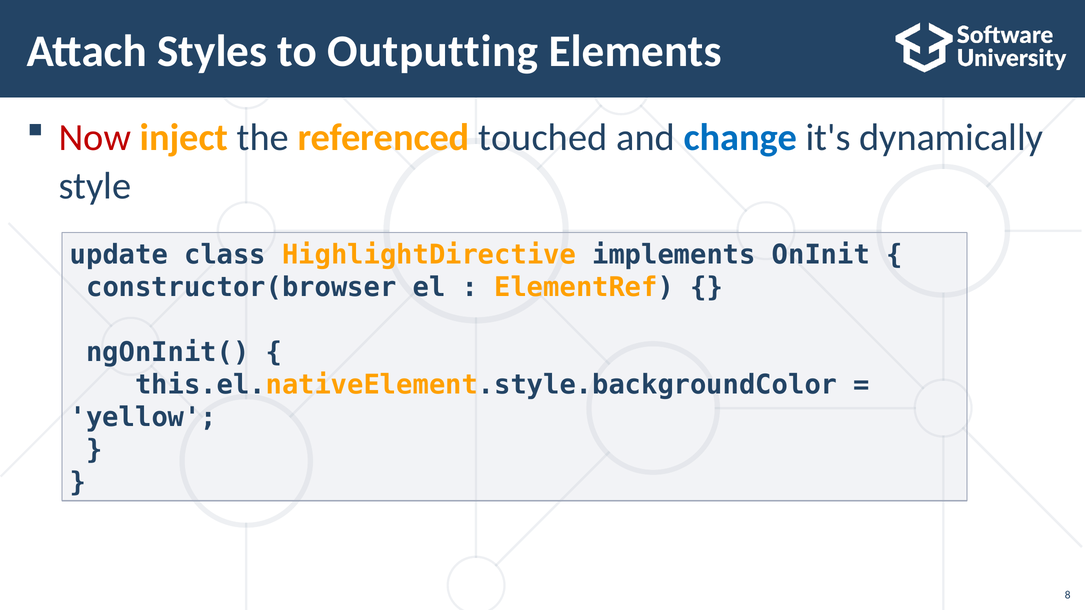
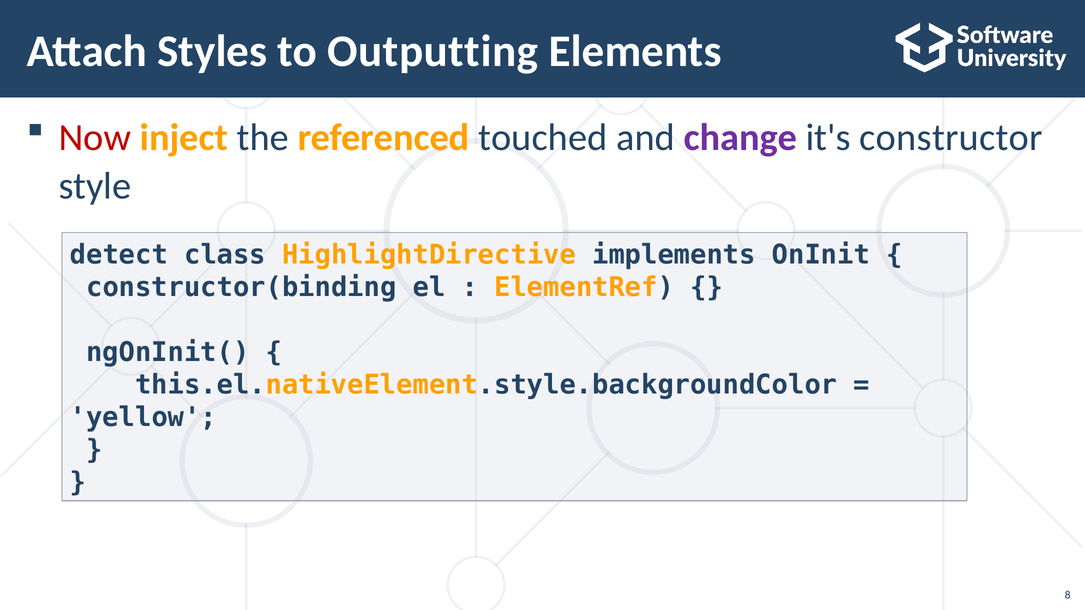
change colour: blue -> purple (740, 138)
dynamically: dynamically -> constructor (951, 138)
update: update -> detect (119, 255)
constructor(browser: constructor(browser -> constructor(binding (241, 287)
